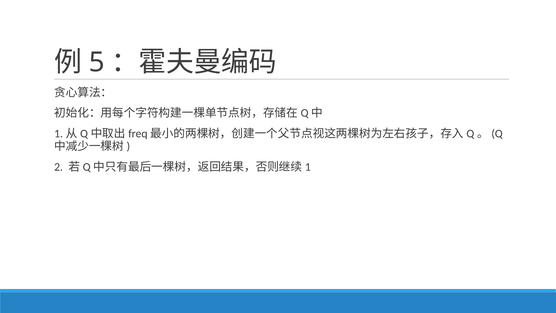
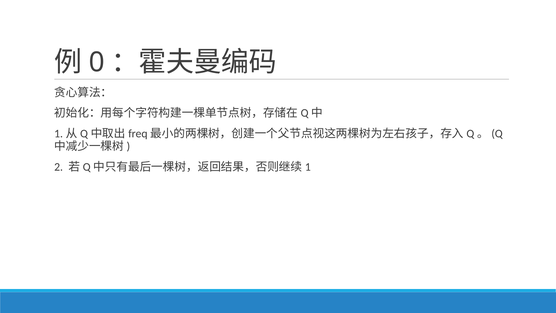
5: 5 -> 0 (97, 62)
